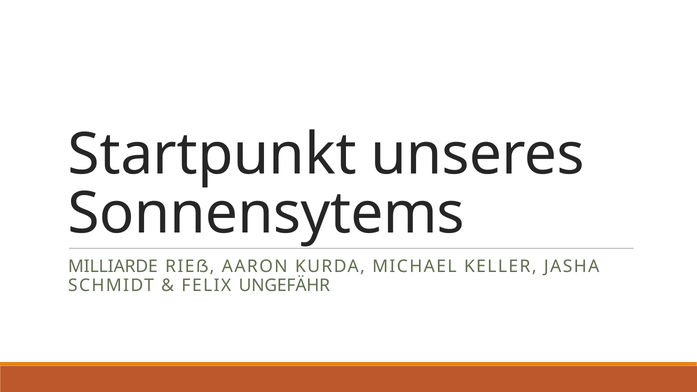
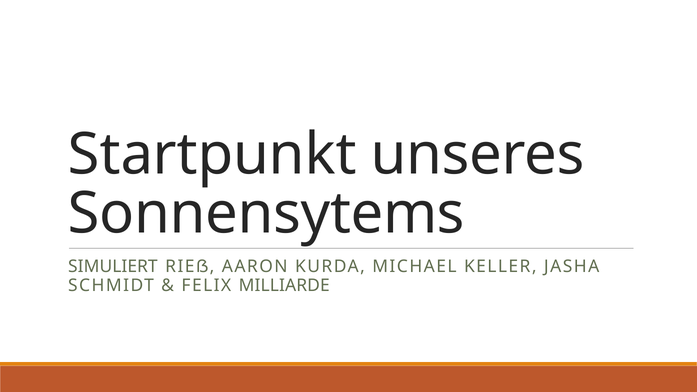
MILLIARDE: MILLIARDE -> SIMULIERT (113, 267)
UNGEFÄHR: UNGEFÄHR -> MILLIARDE (284, 285)
